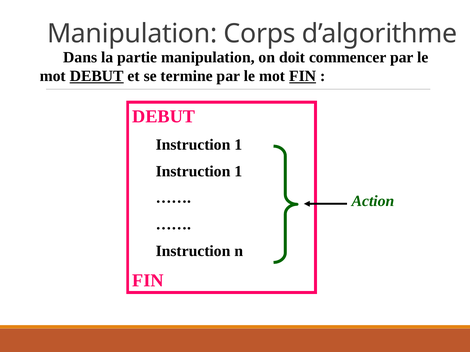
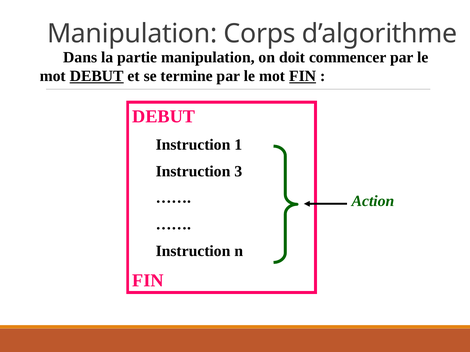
1: 1 -> 3 (238, 171)
